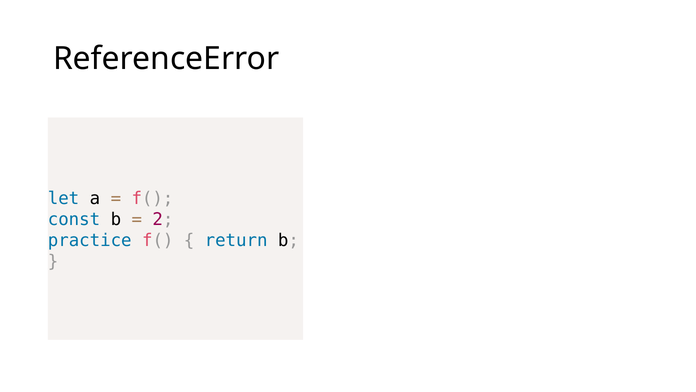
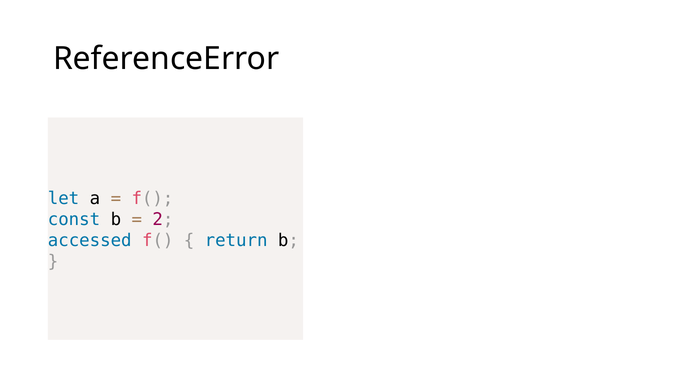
practice: practice -> accessed (90, 240)
